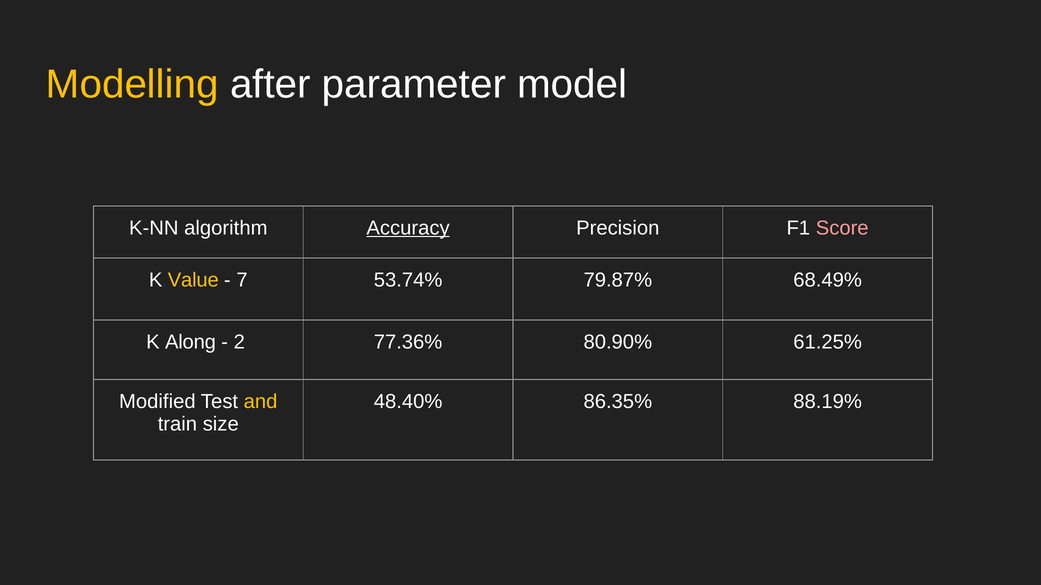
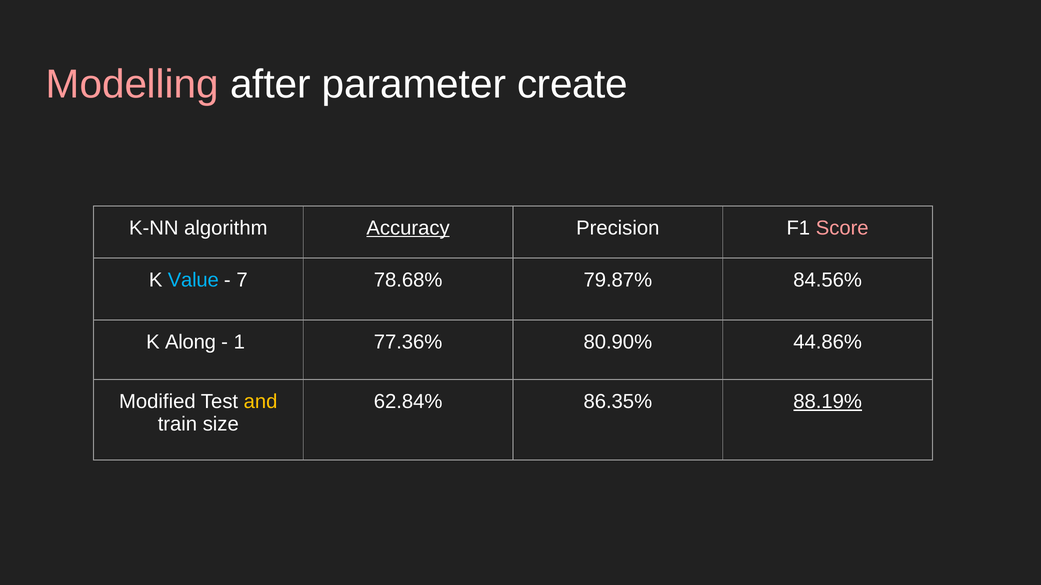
Modelling colour: yellow -> pink (132, 84)
model: model -> create (572, 84)
Value colour: yellow -> light blue (193, 280)
53.74%: 53.74% -> 78.68% (408, 280)
68.49%: 68.49% -> 84.56% (828, 280)
2: 2 -> 1 (239, 343)
61.25%: 61.25% -> 44.86% (828, 343)
48.40%: 48.40% -> 62.84% (408, 402)
88.19% underline: none -> present (828, 402)
